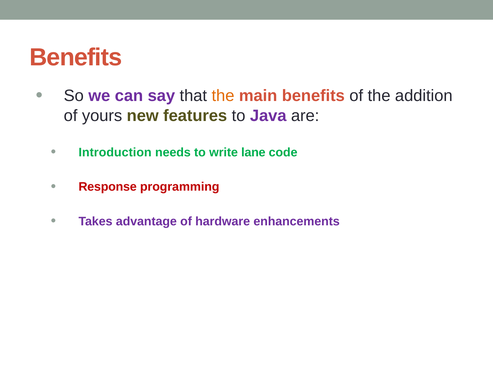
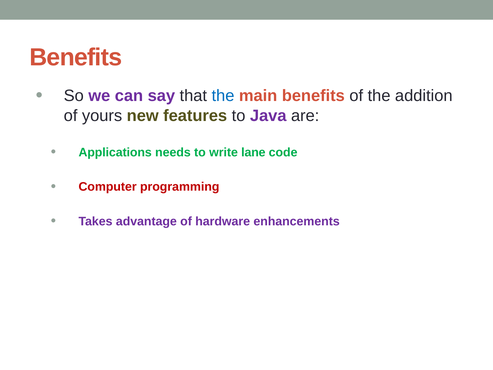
the colour: orange -> blue (223, 96)
Introduction: Introduction -> Applications (115, 152)
Response: Response -> Computer (108, 187)
